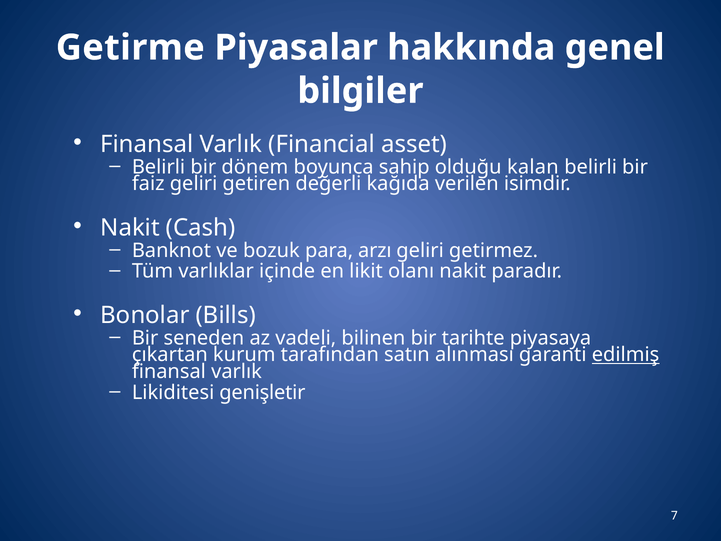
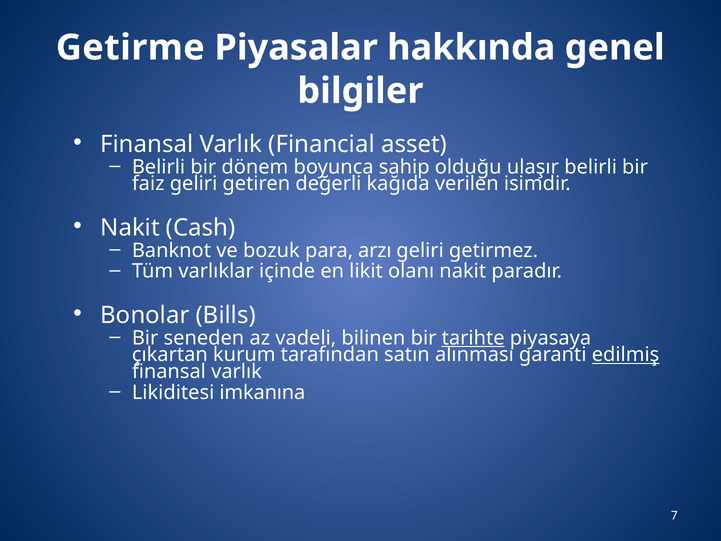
kalan: kalan -> ulaşır (533, 167)
tarihte underline: none -> present (473, 338)
genişletir: genişletir -> imkanına (262, 392)
